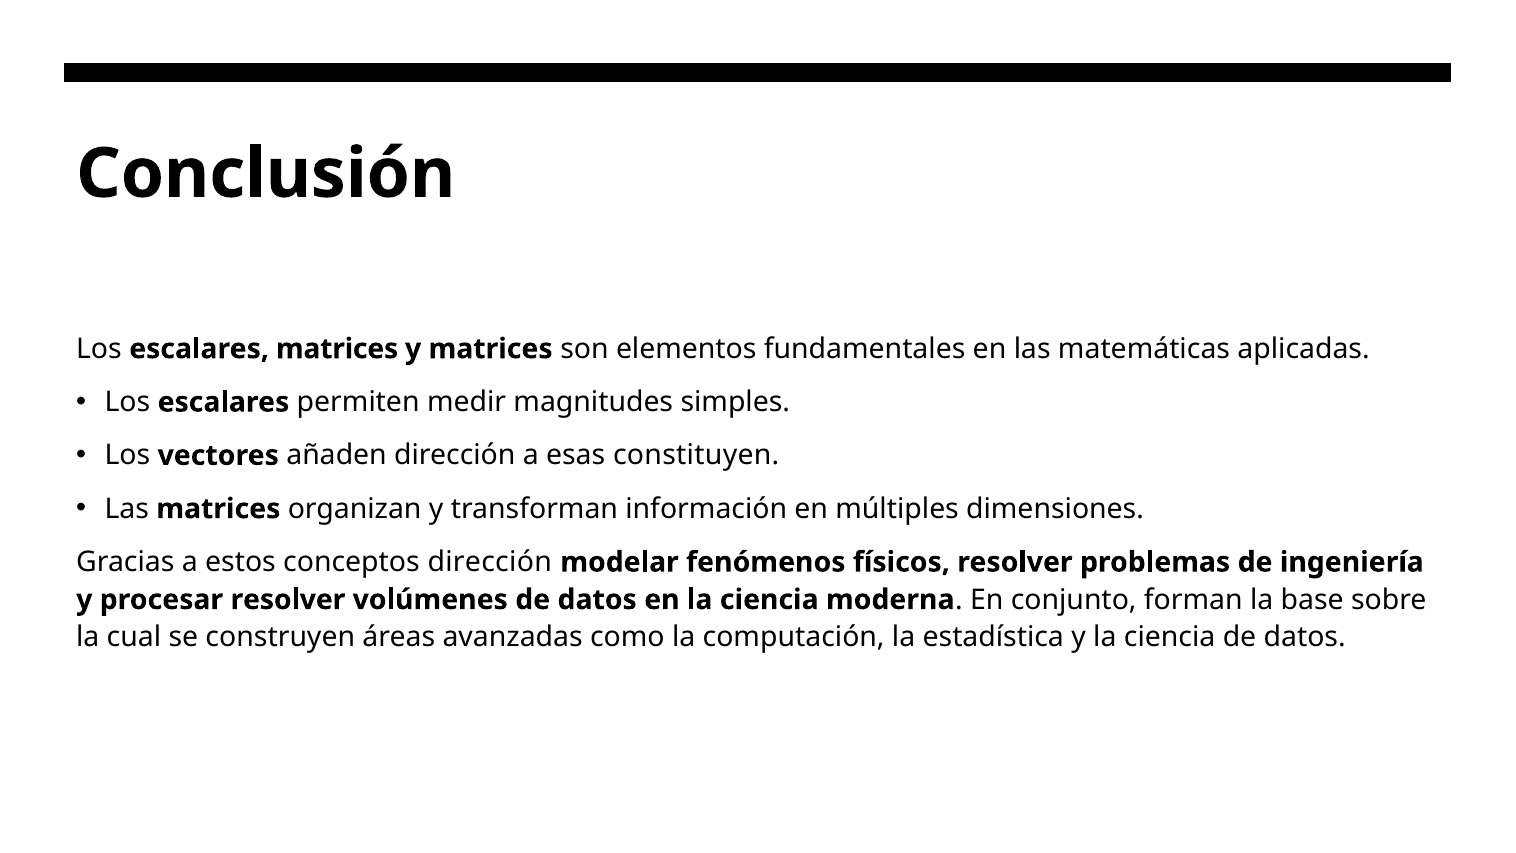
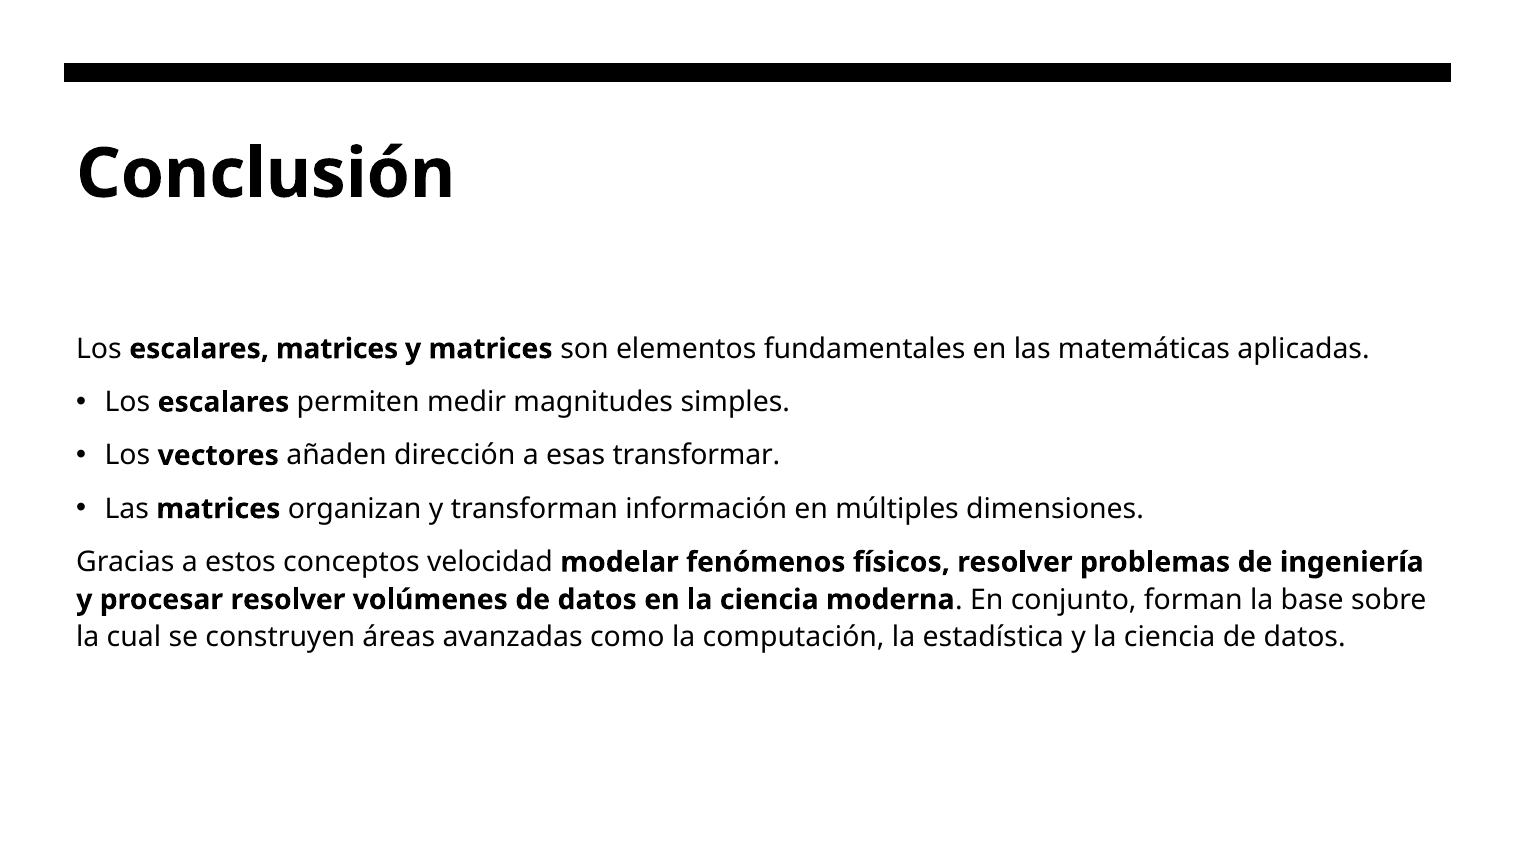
constituyen: constituyen -> transformar (696, 455)
conceptos dirección: dirección -> velocidad (490, 562)
